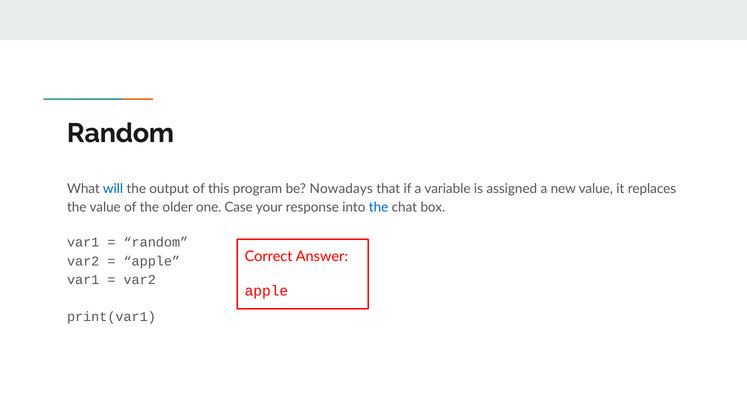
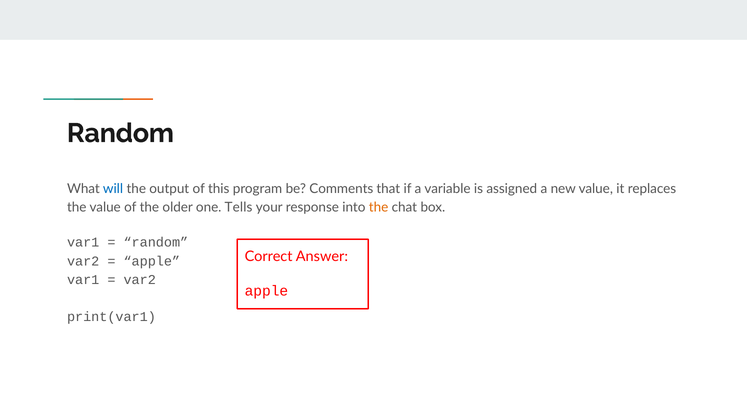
Nowadays: Nowadays -> Comments (341, 189)
Case: Case -> Tells (239, 207)
the colour: blue -> orange (379, 207)
